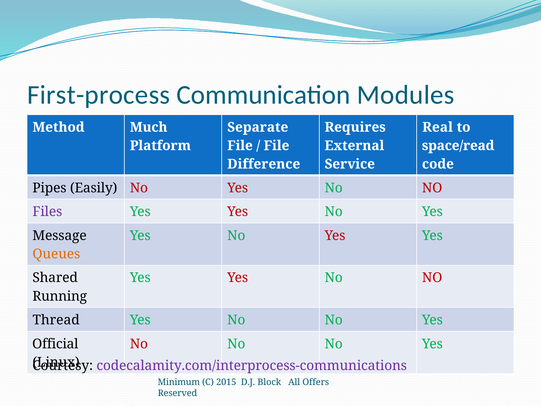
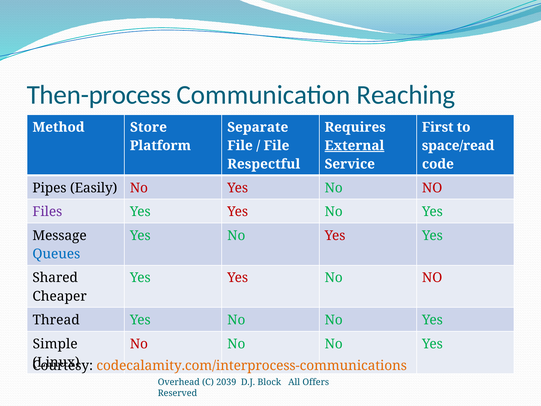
First-process: First-process -> Then-process (99, 95)
Modules: Modules -> Reaching (406, 95)
Much: Much -> Store (148, 127)
Real: Real -> First (438, 127)
External underline: none -> present (354, 146)
Difference: Difference -> Respectful (264, 164)
Queues colour: orange -> blue (56, 254)
Running: Running -> Cheaper (60, 296)
Official: Official -> Simple (55, 344)
codecalamity.com/interprocess-communications colour: purple -> orange (252, 365)
Minimum: Minimum -> Overhead (179, 382)
2015: 2015 -> 2039 (226, 382)
